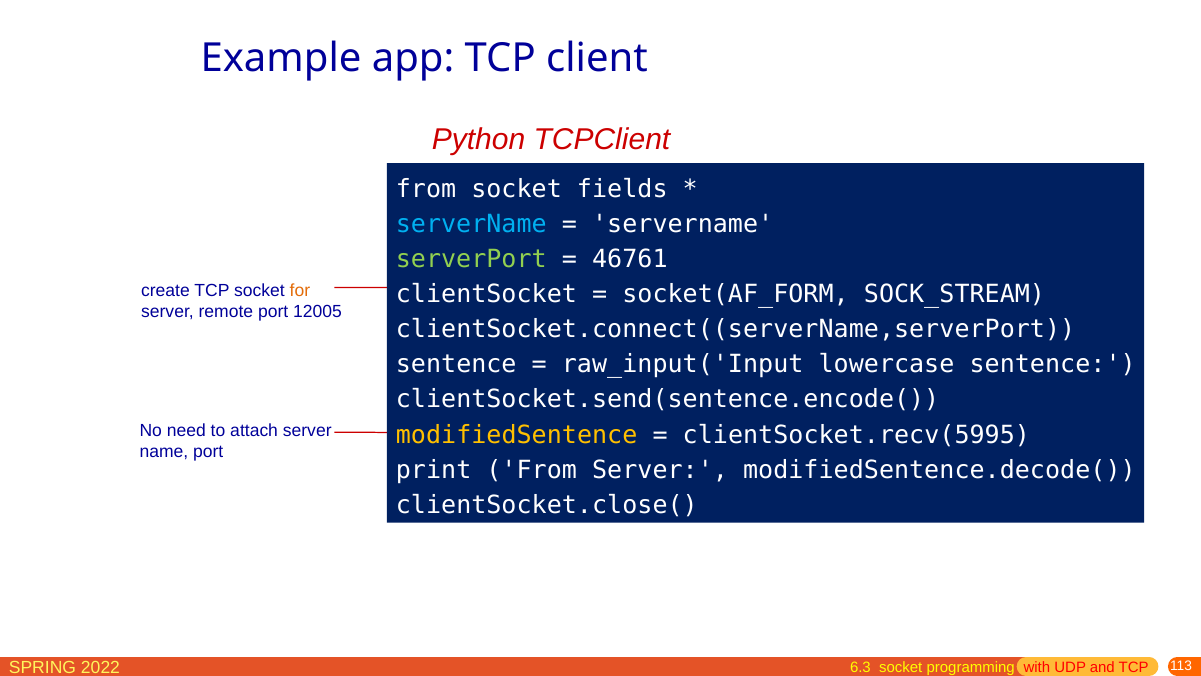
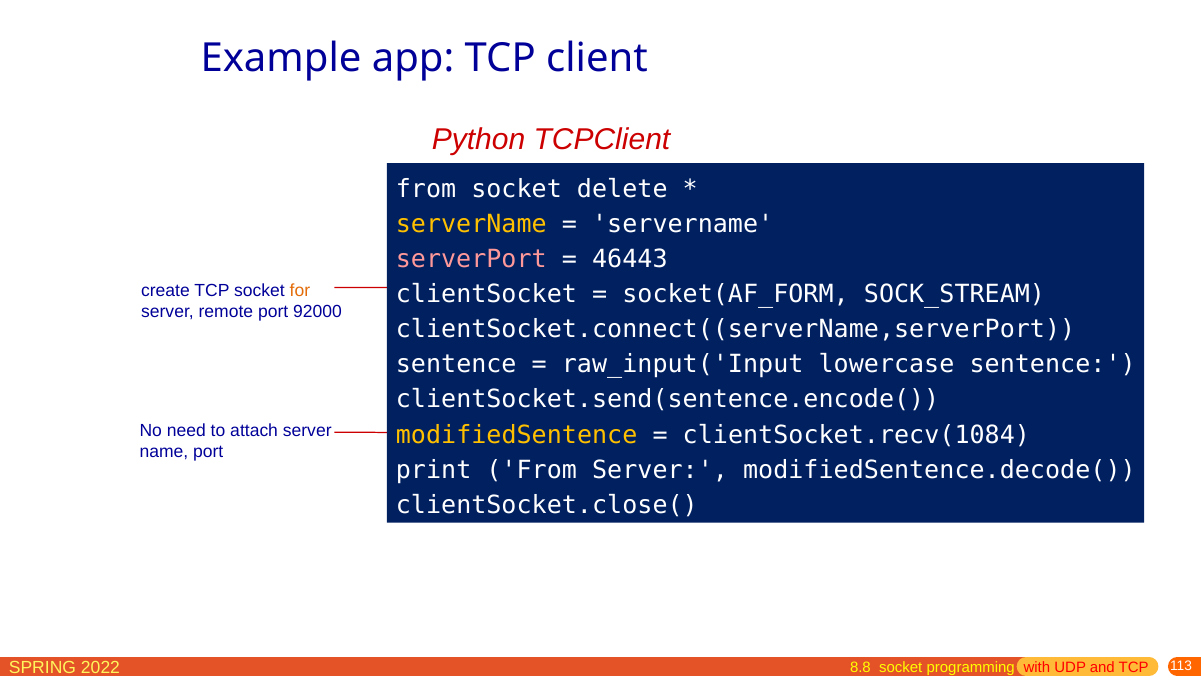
fields: fields -> delete (622, 189)
serverName colour: light blue -> yellow (471, 224)
serverPort colour: light green -> pink (471, 259)
46761: 46761 -> 46443 (630, 259)
12005: 12005 -> 92000 (317, 311)
clientSocket.recv(5995: clientSocket.recv(5995 -> clientSocket.recv(1084 (856, 434)
6.3: 6.3 -> 8.8 (860, 667)
